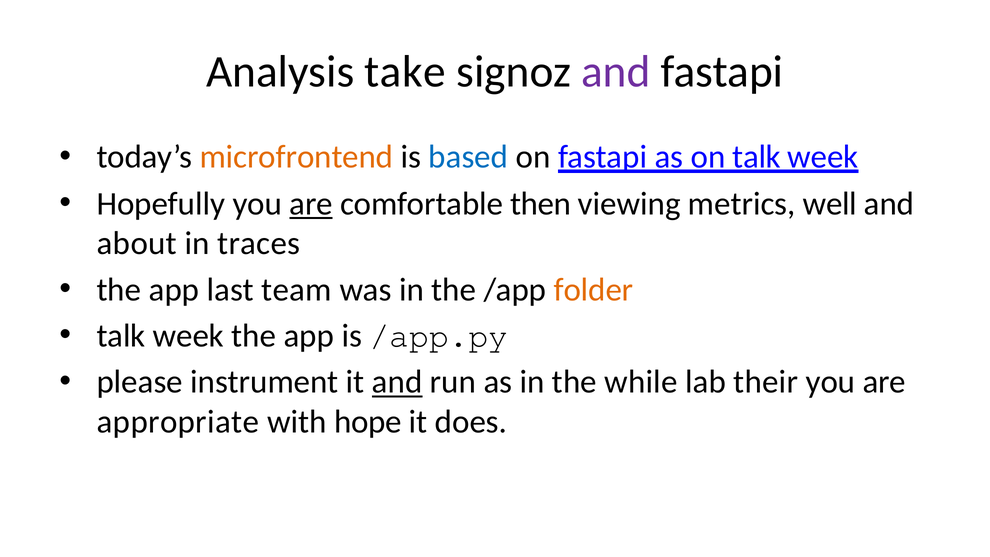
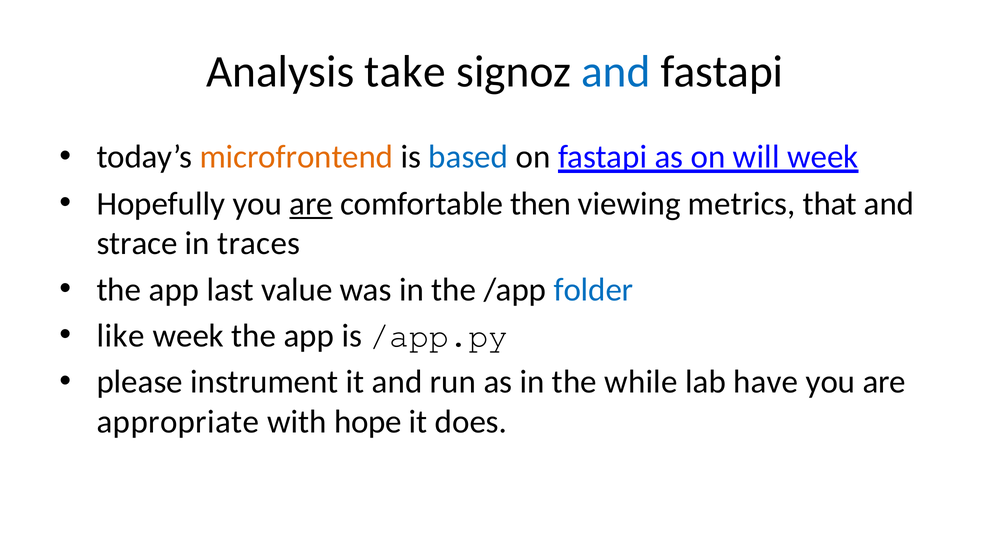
and colour: purple -> blue (616, 72)
on talk: talk -> will (756, 157)
well: well -> that (830, 204)
about: about -> strace (137, 243)
team: team -> value (297, 290)
folder colour: orange -> blue (593, 290)
talk: talk -> like (121, 336)
and underline: present -> none (397, 382)
their: their -> have (766, 382)
